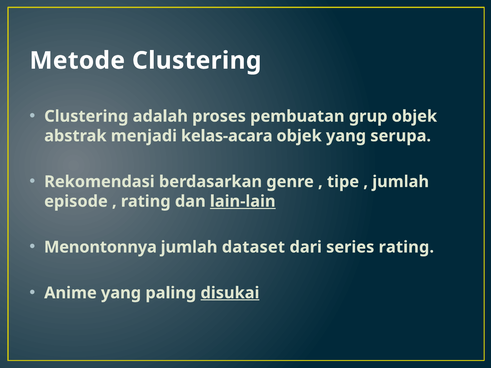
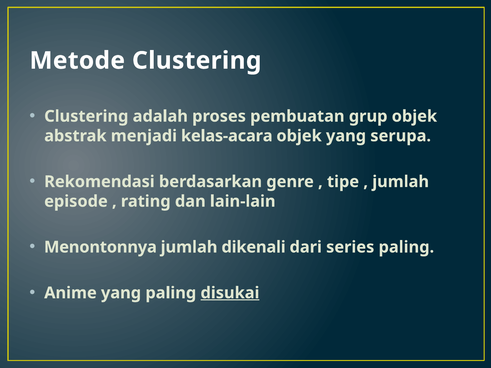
lain-lain underline: present -> none (243, 201)
dataset: dataset -> dikenali (254, 247)
series rating: rating -> paling (406, 247)
